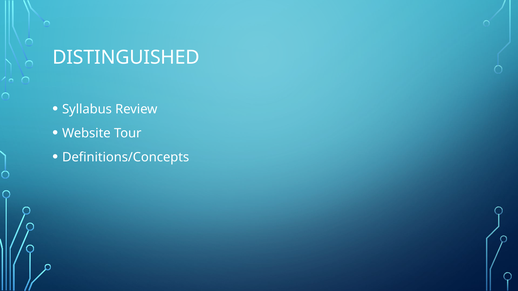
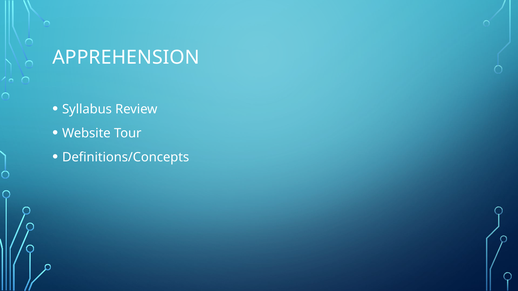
DISTINGUISHED: DISTINGUISHED -> APPREHENSION (126, 58)
